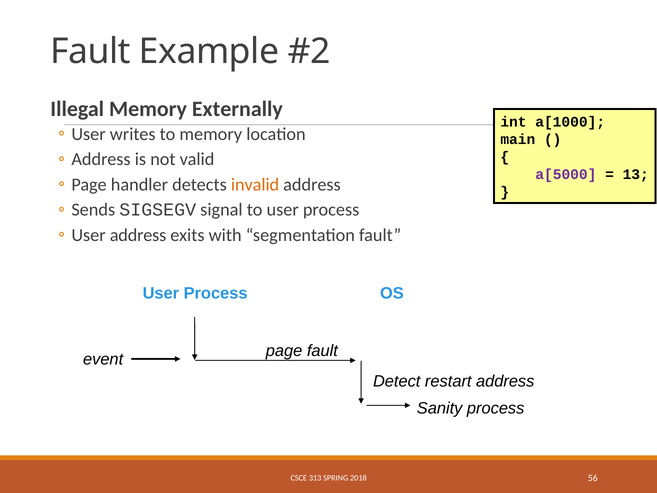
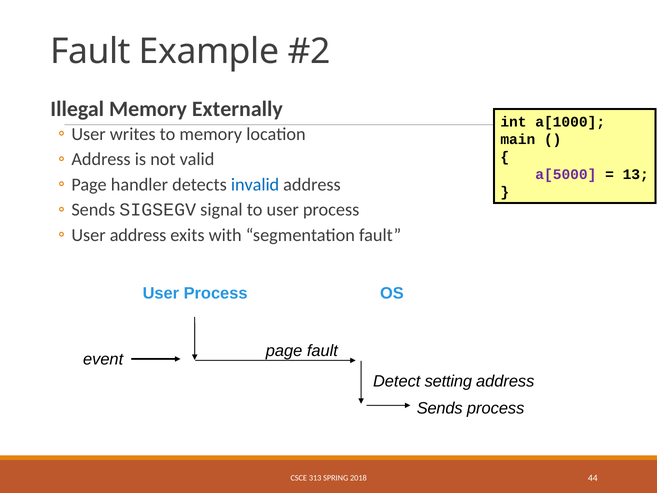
invalid colour: orange -> blue (255, 185)
restart: restart -> setting (448, 381)
Sanity: Sanity -> Sends (440, 408)
56: 56 -> 44 (593, 478)
